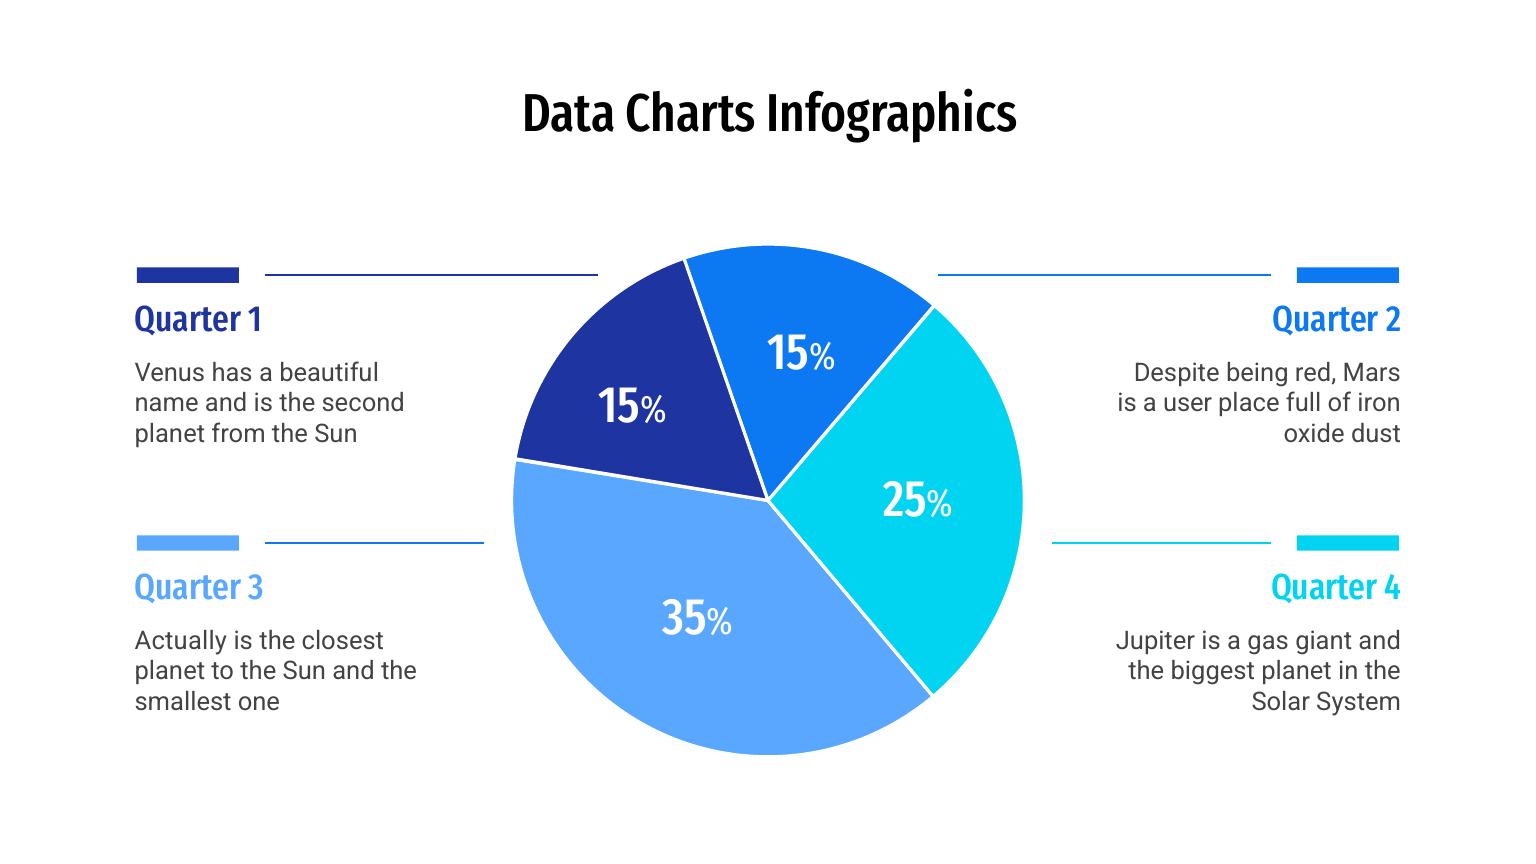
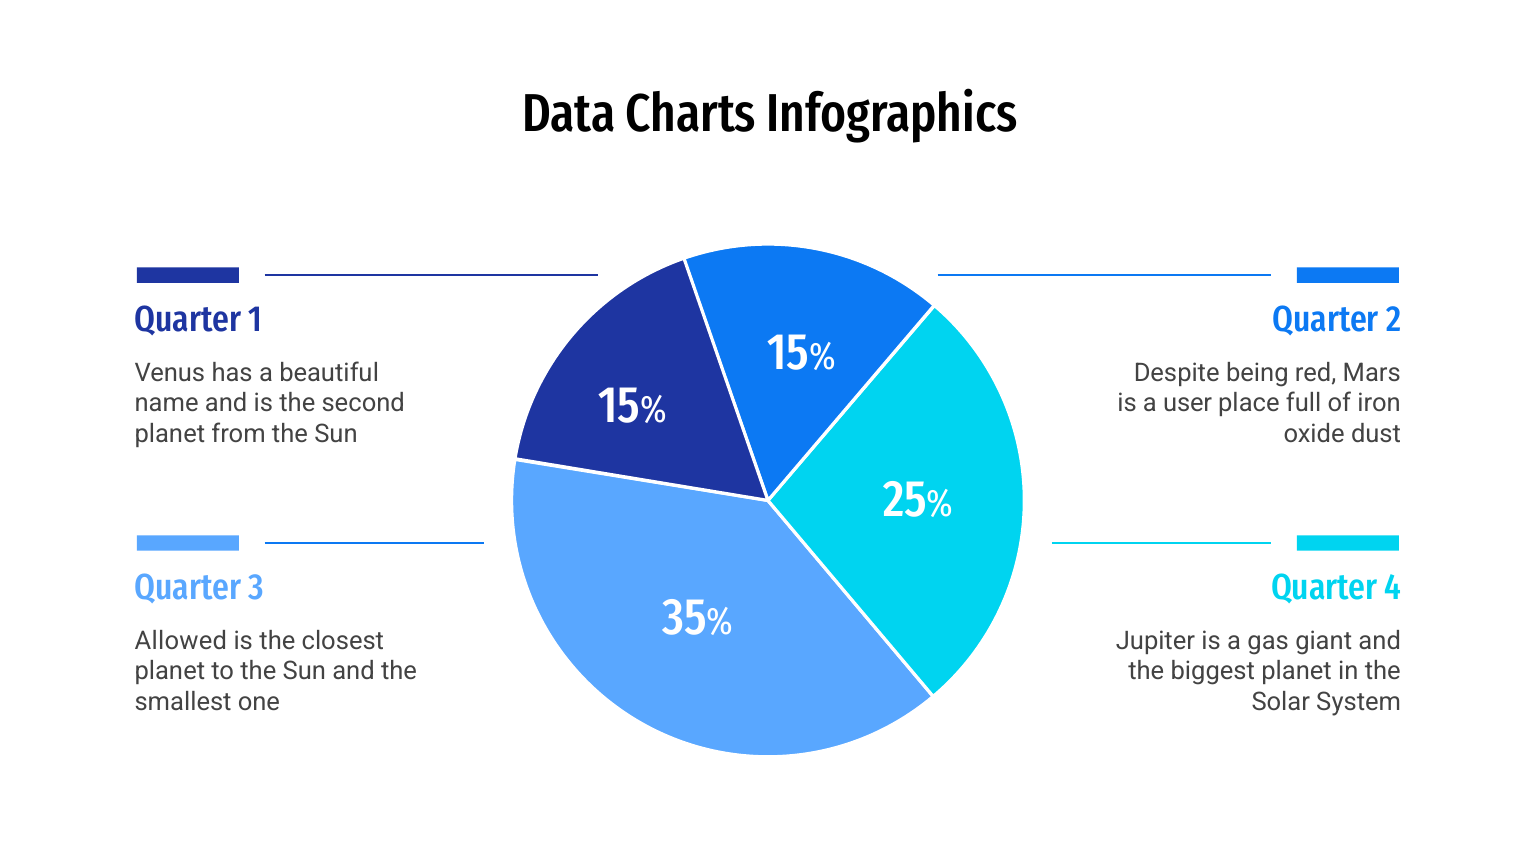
Actually: Actually -> Allowed (181, 641)
